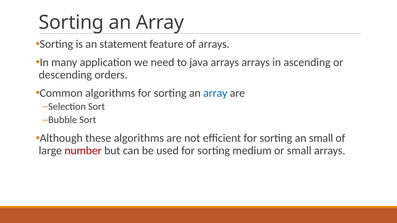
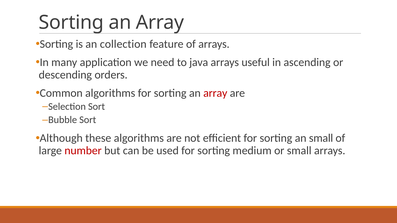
statement: statement -> collection (123, 44)
arrays arrays: arrays -> useful (256, 62)
array colour: blue -> red (215, 93)
